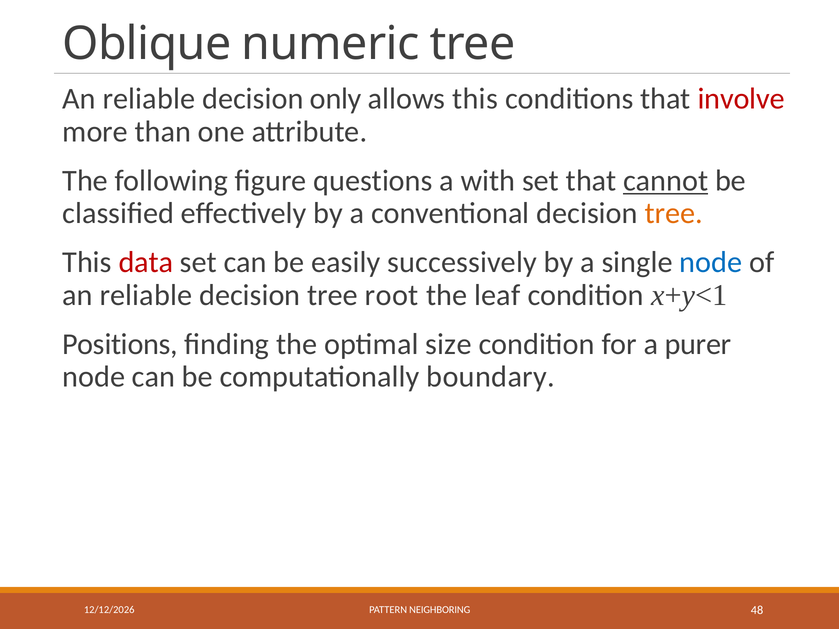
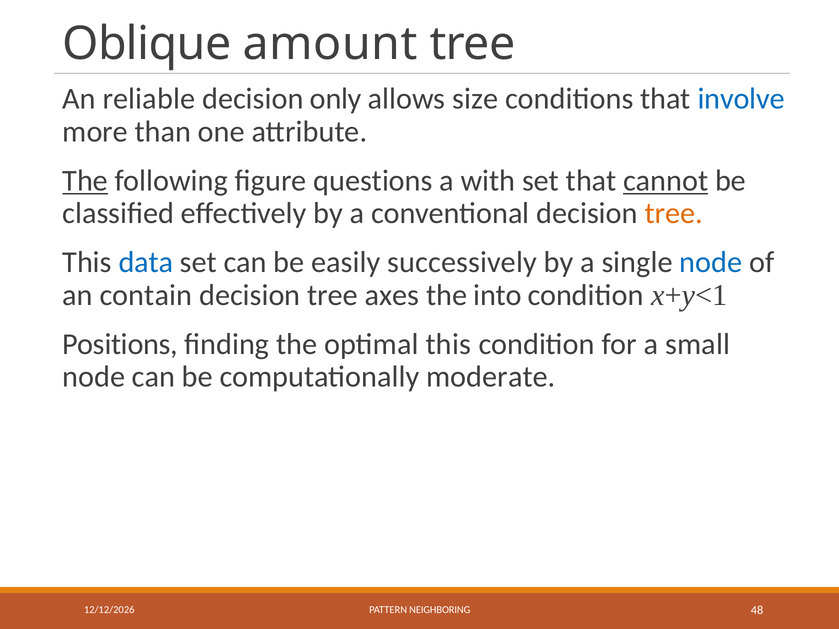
numeric: numeric -> amount (330, 44)
allows this: this -> size (475, 99)
involve colour: red -> blue (741, 99)
The underline: none -> present (85, 181)
data colour: red -> blue (146, 262)
reliable: reliable -> contain (146, 295)
root: root -> axes (392, 295)
leaf: leaf -> into (497, 295)
optimal size: size -> this (448, 344)
purer: purer -> small (698, 344)
boundary: boundary -> moderate (491, 377)
